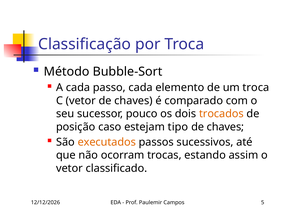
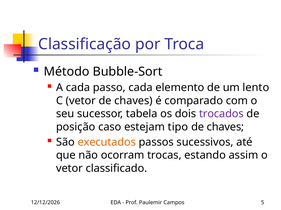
um troca: troca -> lento (256, 88)
pouco: pouco -> tabela (142, 114)
trocados colour: orange -> purple (221, 114)
